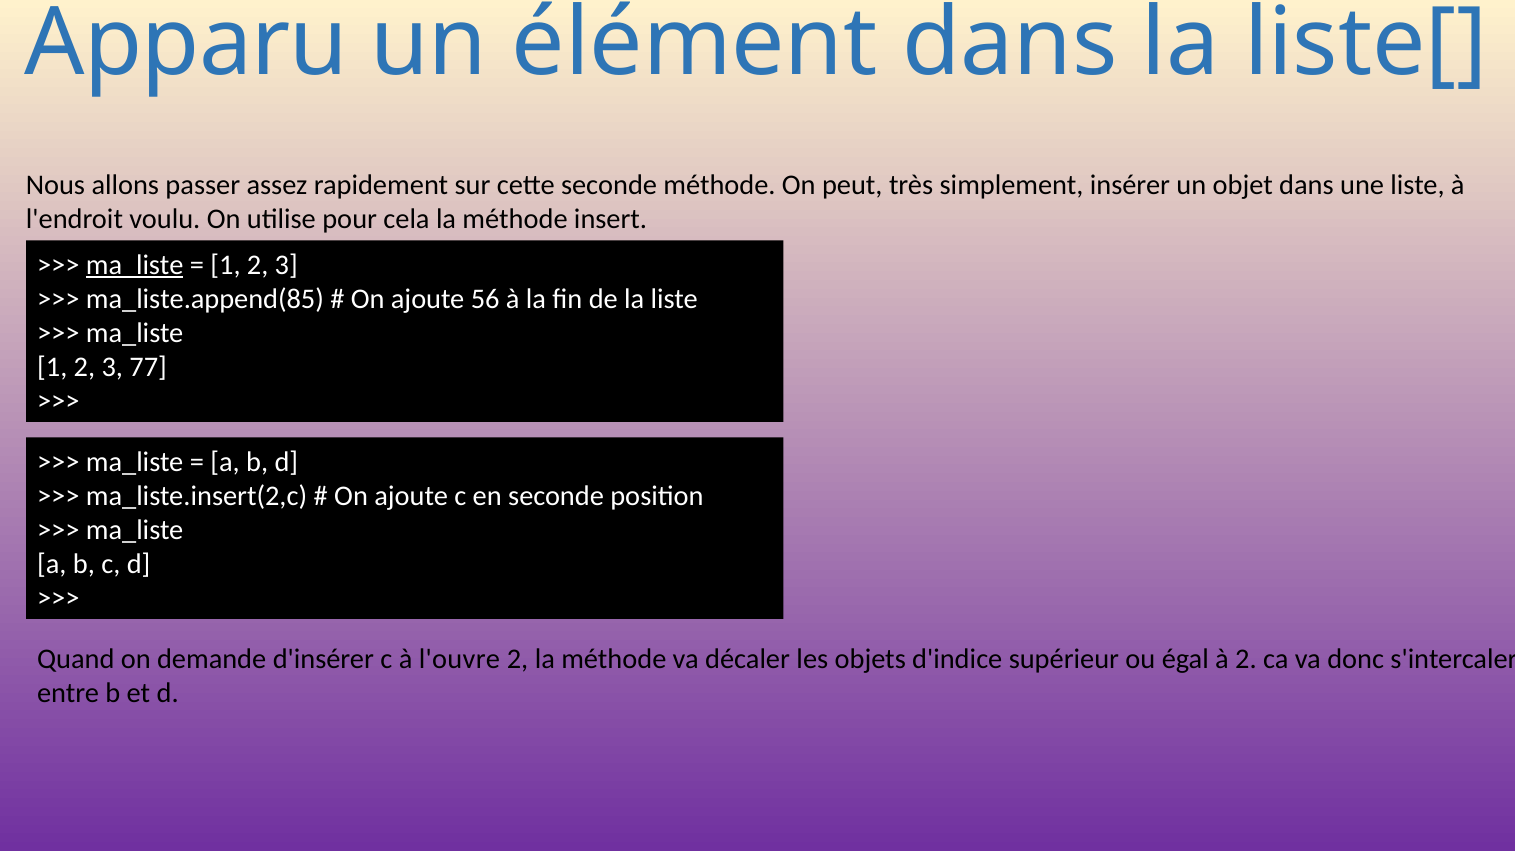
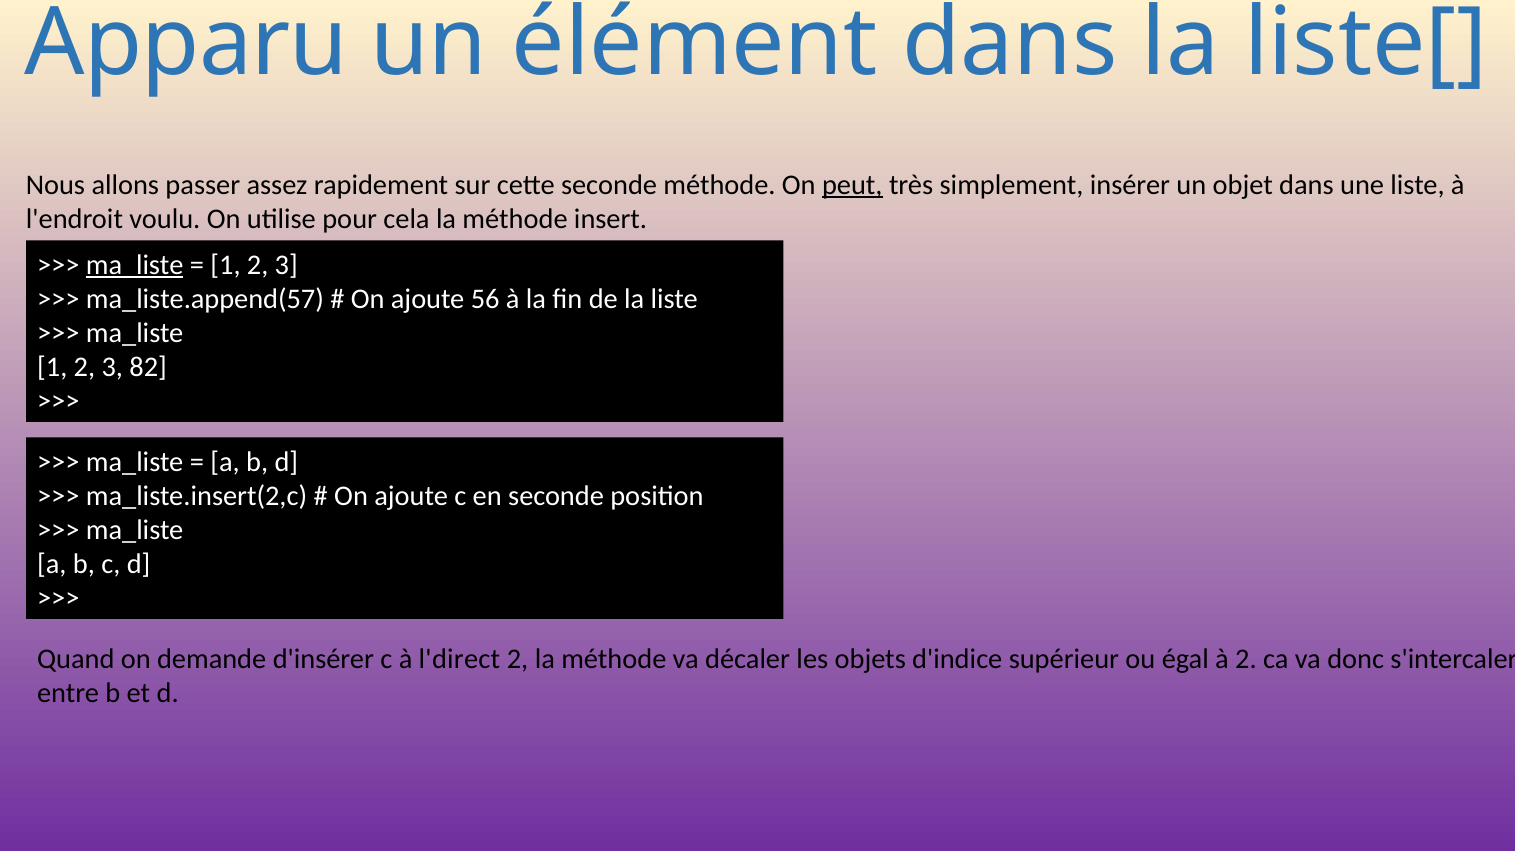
peut underline: none -> present (852, 185)
ma_liste.append(85: ma_liste.append(85 -> ma_liste.append(57 (205, 299)
77: 77 -> 82 (148, 367)
l'ouvre: l'ouvre -> l'direct (459, 659)
